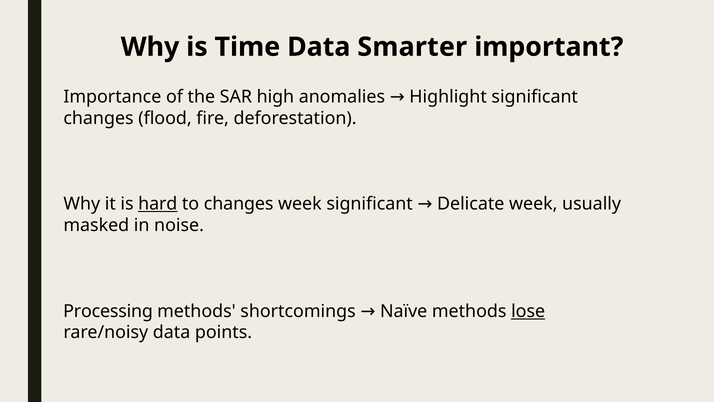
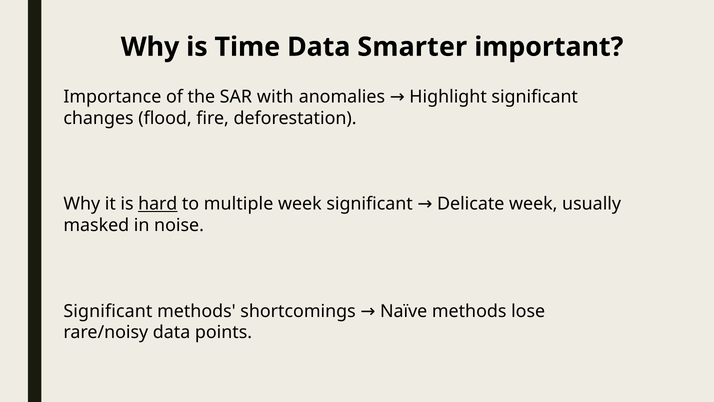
high: high -> with (275, 97)
to changes: changes -> multiple (239, 204)
Processing: Processing -> Significant (108, 311)
lose underline: present -> none (528, 311)
